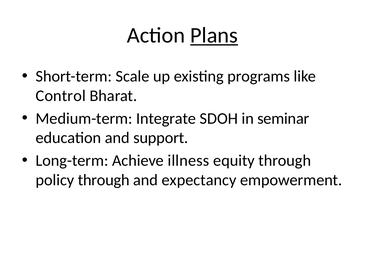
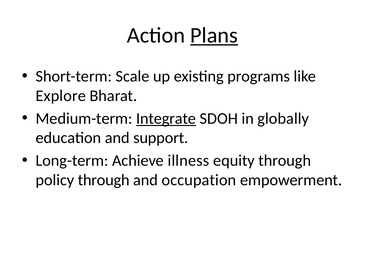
Control: Control -> Explore (61, 96)
Integrate underline: none -> present (166, 119)
seminar: seminar -> globally (283, 119)
expectancy: expectancy -> occupation (199, 180)
